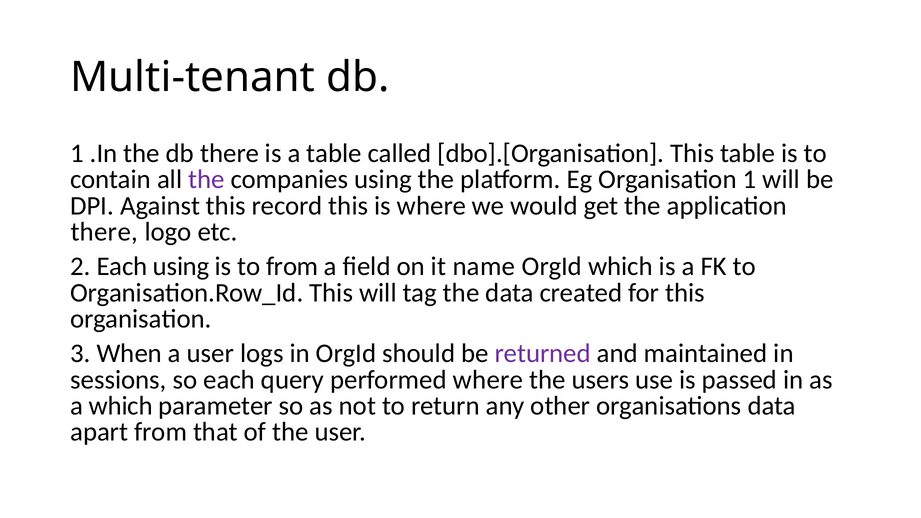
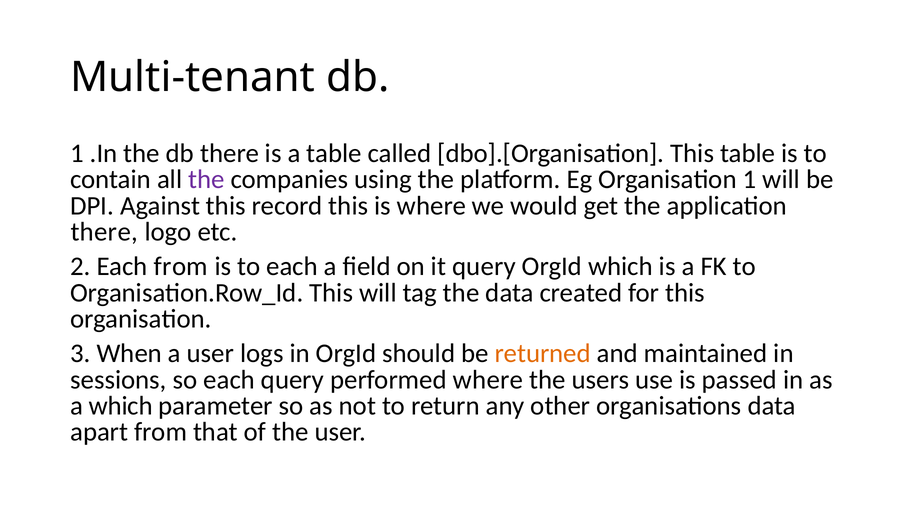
Each using: using -> from (181, 267)
to from: from -> each (292, 267)
it name: name -> query (484, 267)
returned colour: purple -> orange (543, 354)
